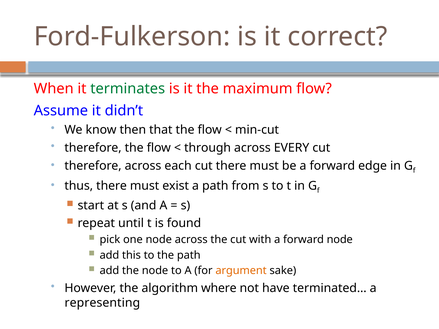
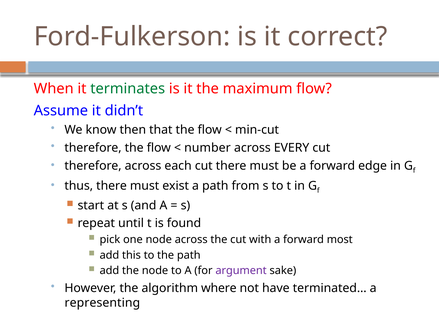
through: through -> number (207, 148)
forward node: node -> most (340, 240)
argument colour: orange -> purple (241, 271)
